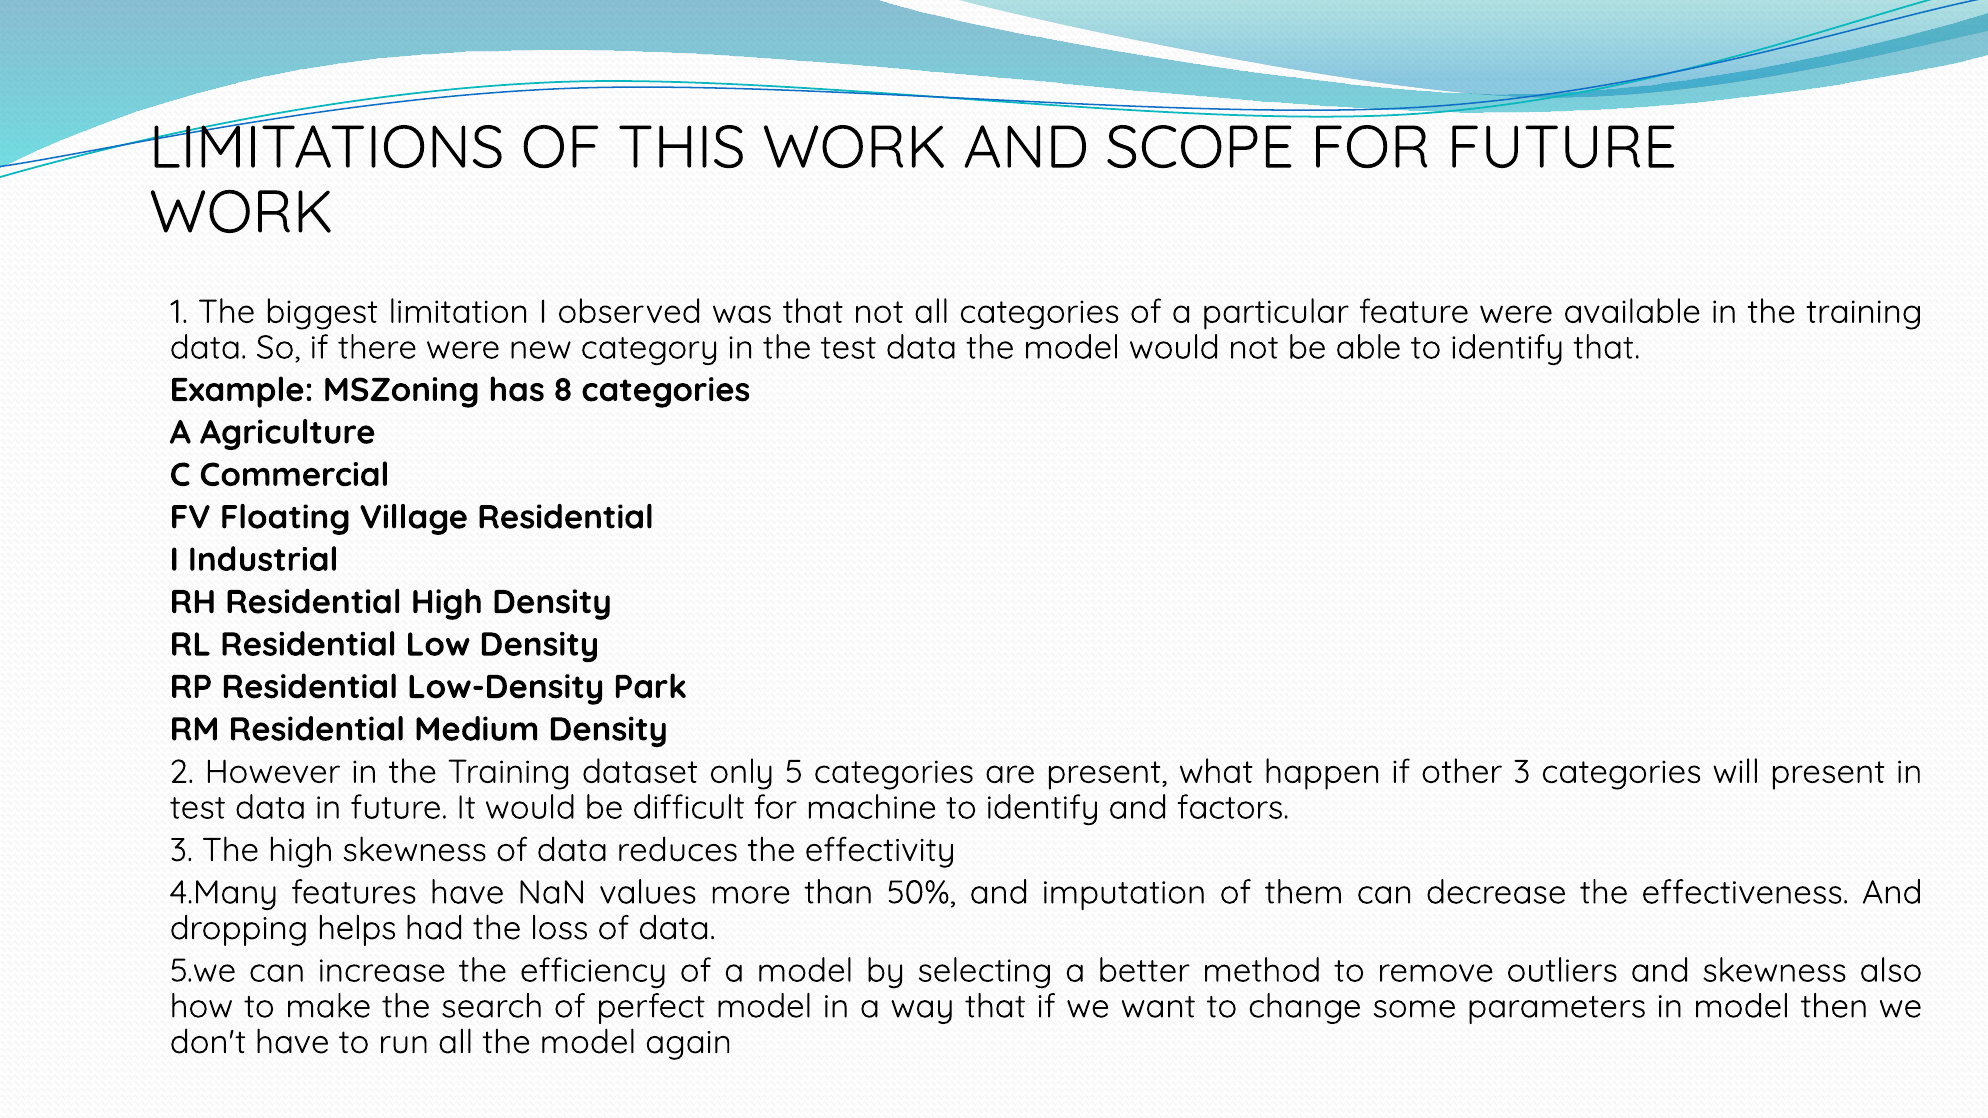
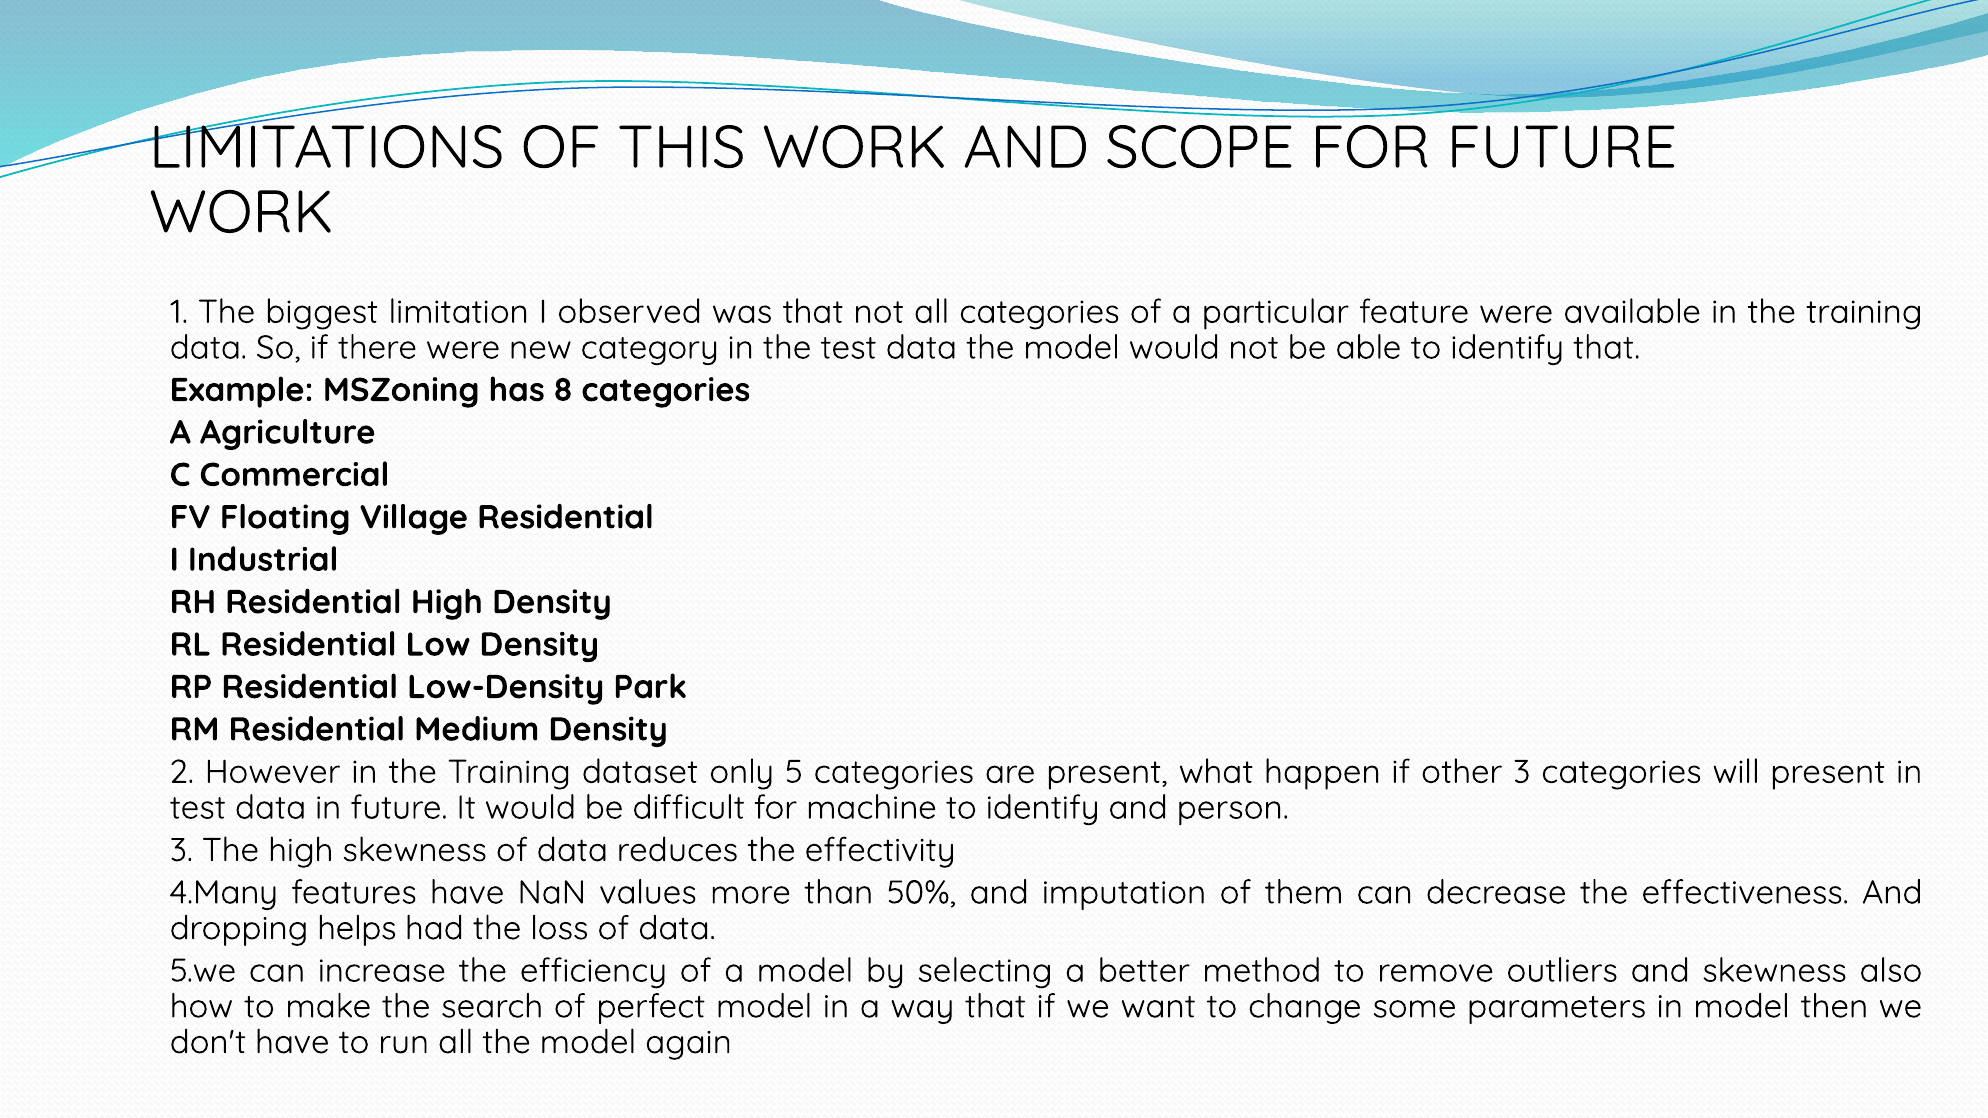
factors: factors -> person (1233, 808)
